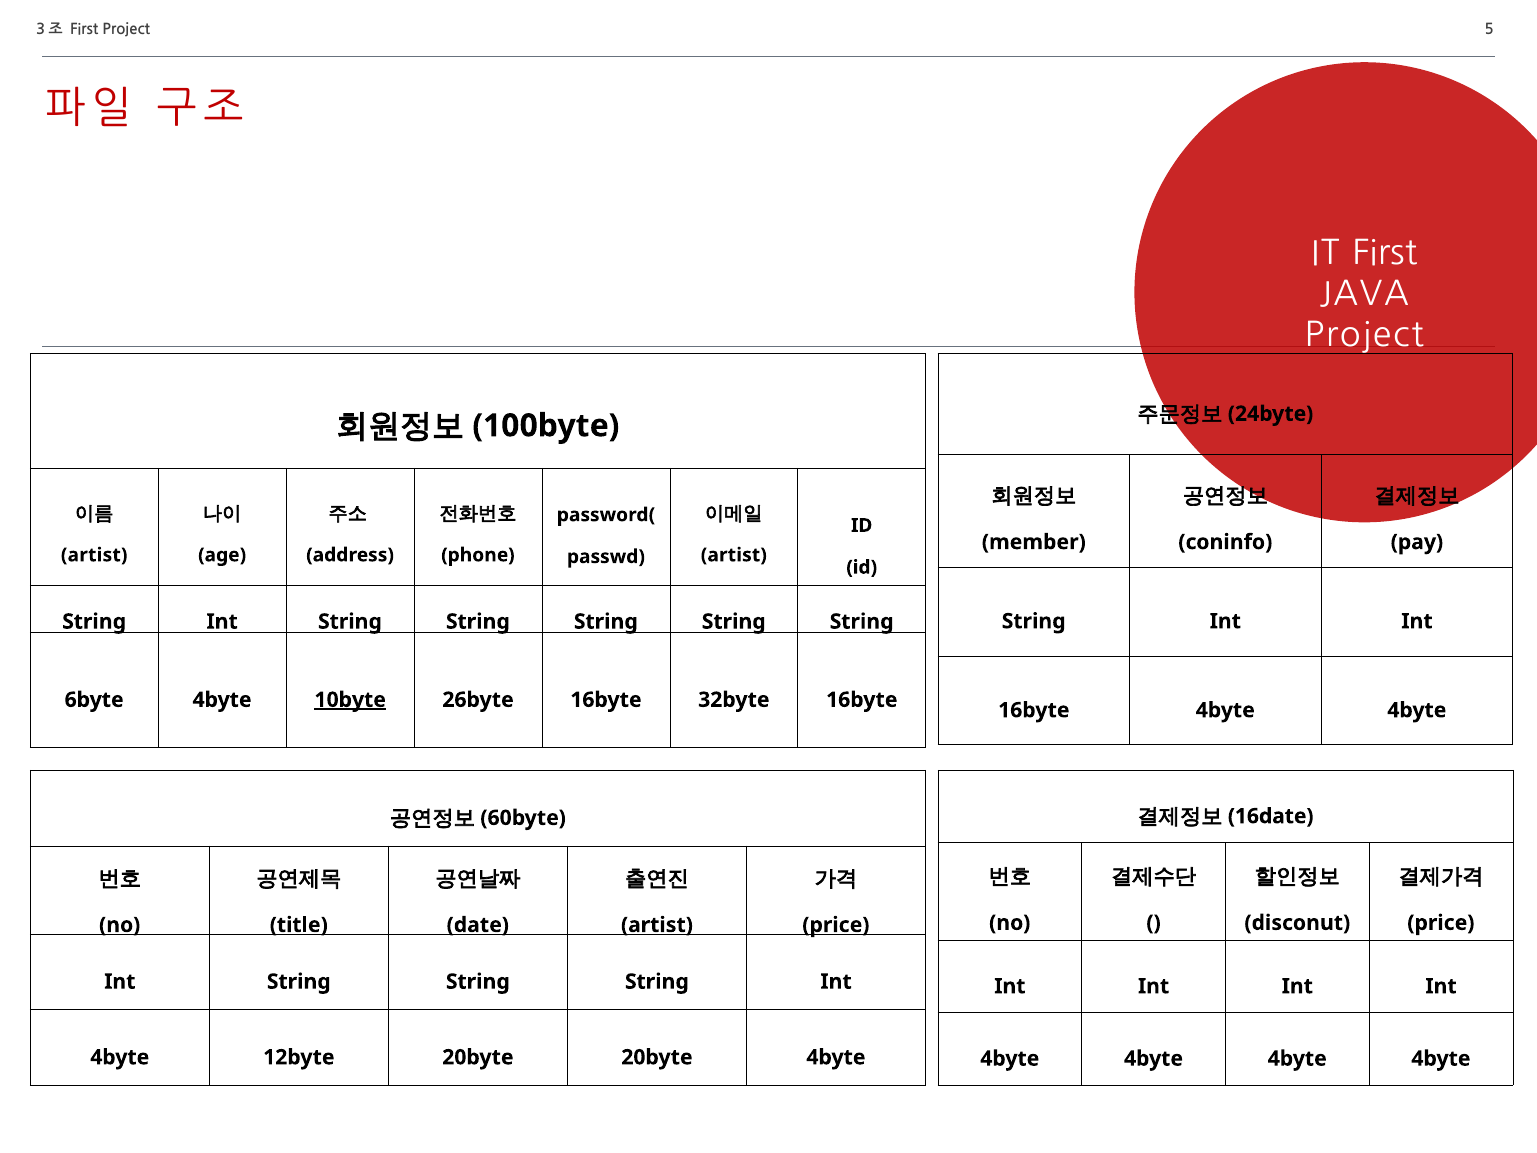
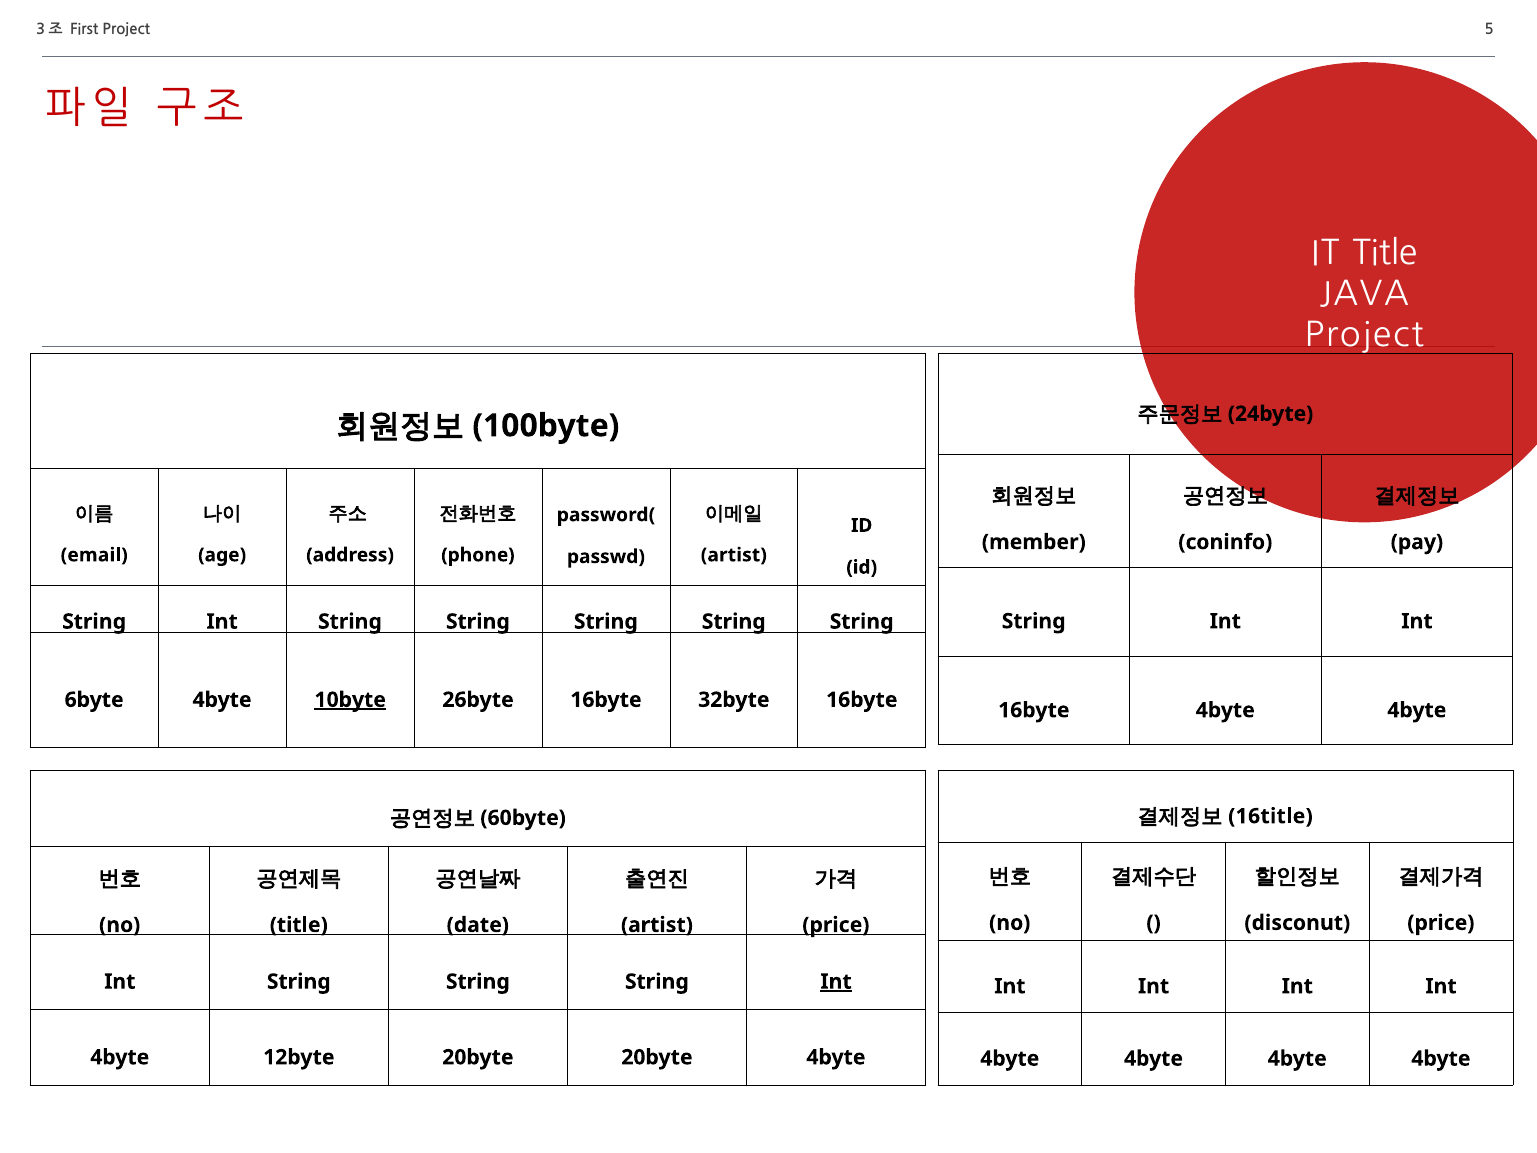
IT First: First -> Title (1385, 254)
artist: artist -> email (94, 555)
16date: 16date -> 16title (1270, 816)
Int underline: none -> present (836, 981)
